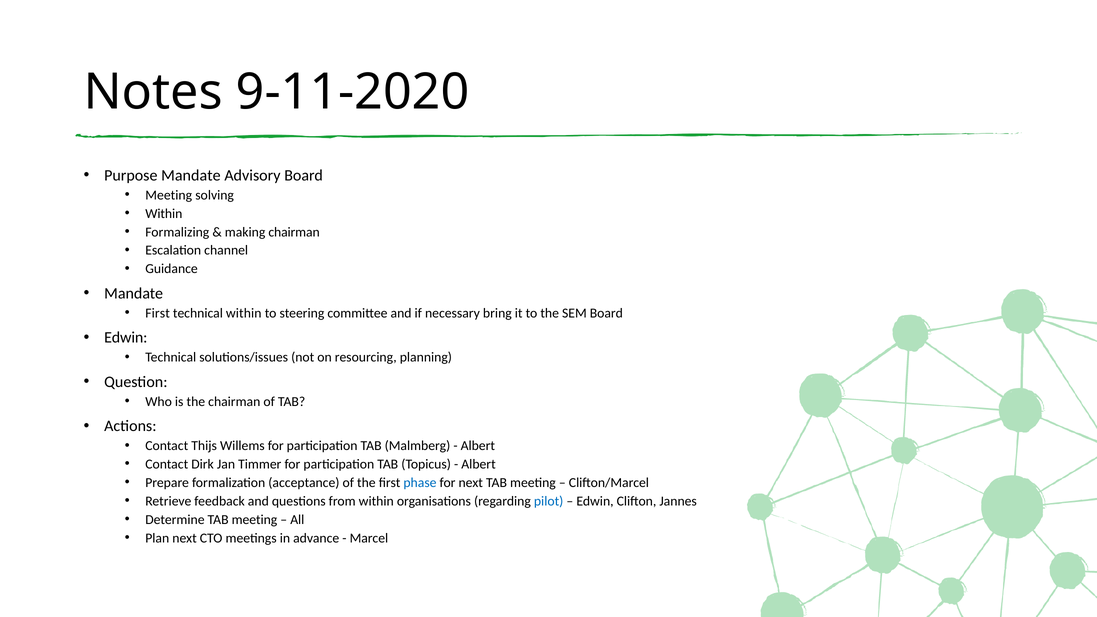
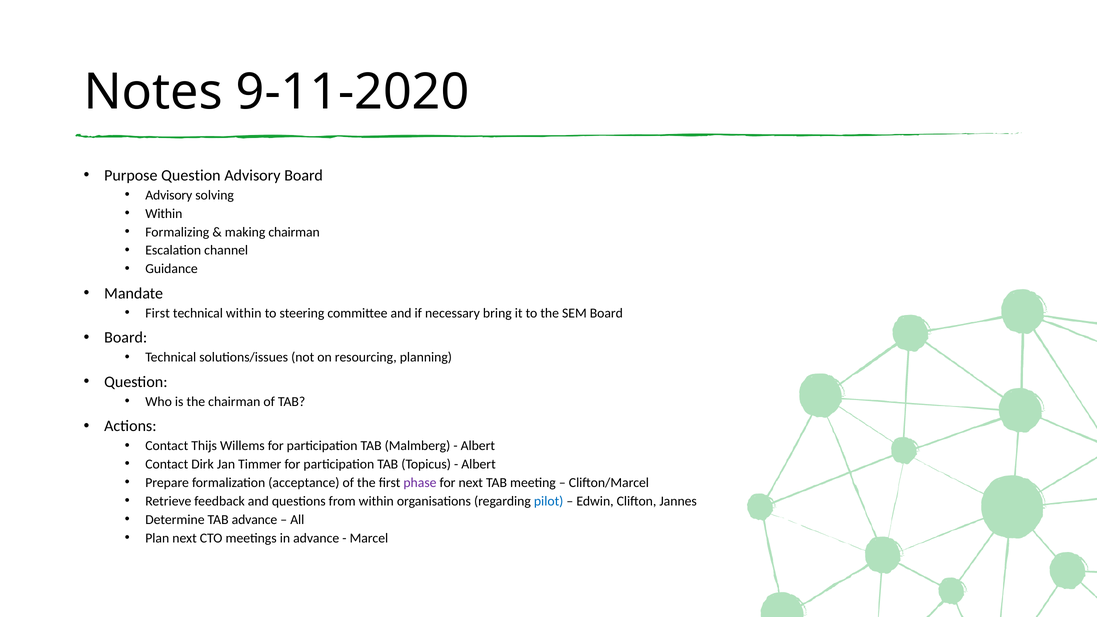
Purpose Mandate: Mandate -> Question (191, 176)
Meeting: Meeting -> Advisory (169, 195)
Edwin: Edwin -> Board (126, 338)
phase colour: blue -> purple (420, 483)
Determine TAB meeting: meeting -> advance (254, 520)
